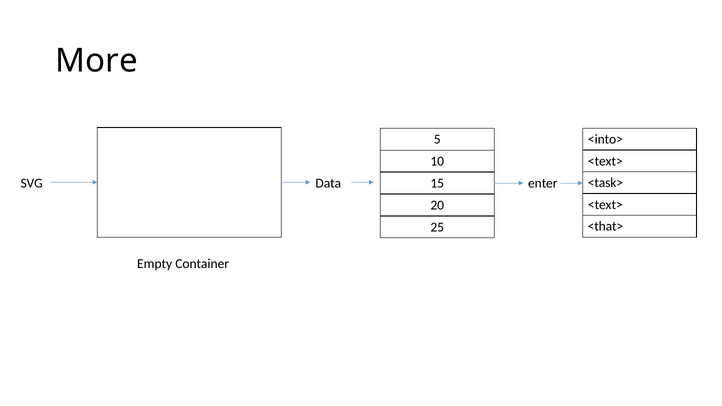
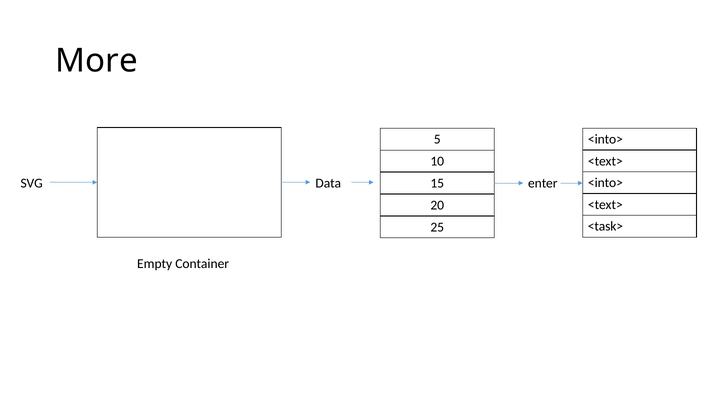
<task>: <task> -> <into> (605, 183)
<that>: <that> -> <task> (605, 227)
